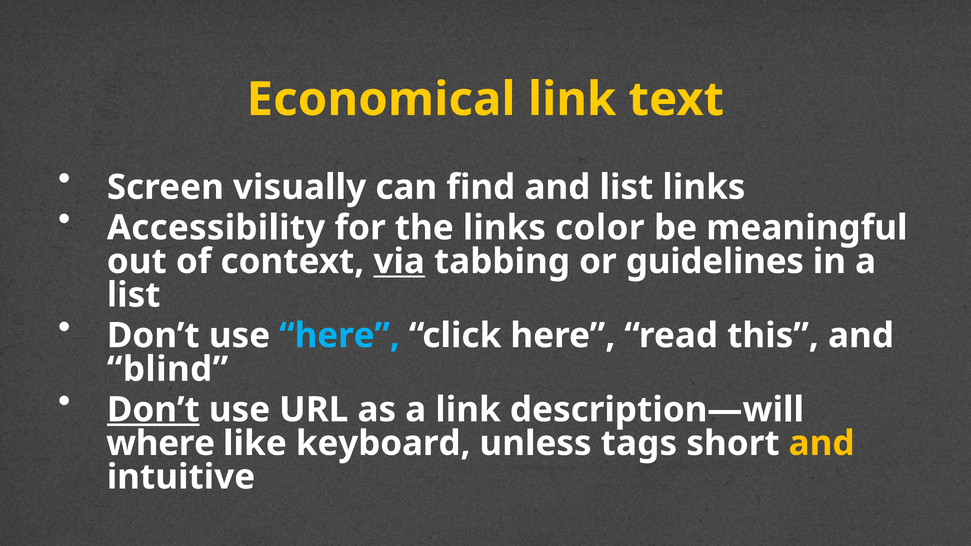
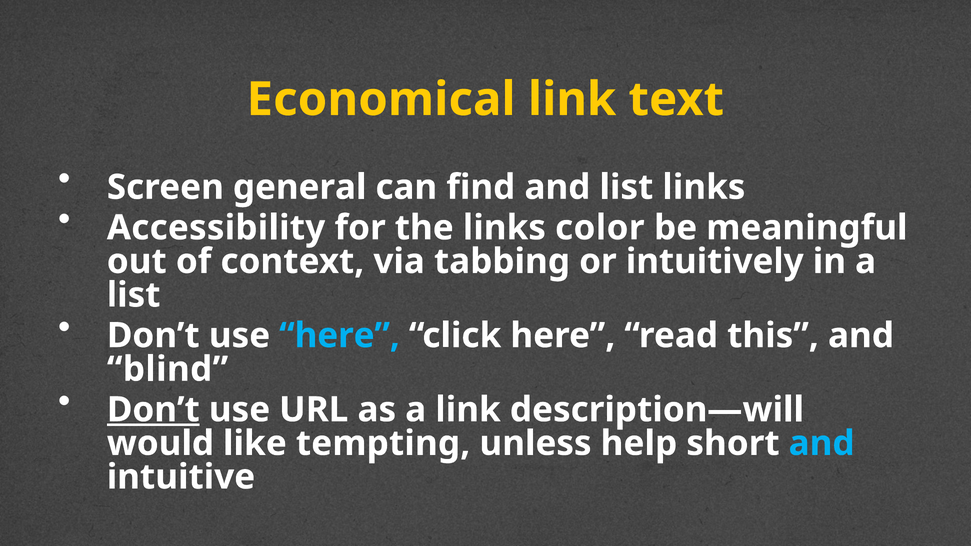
visually: visually -> general (300, 187)
via underline: present -> none (399, 262)
guidelines: guidelines -> intuitively (715, 262)
where: where -> would (160, 444)
keyboard: keyboard -> tempting (383, 444)
tags: tags -> help (639, 444)
and colour: yellow -> light blue (822, 444)
